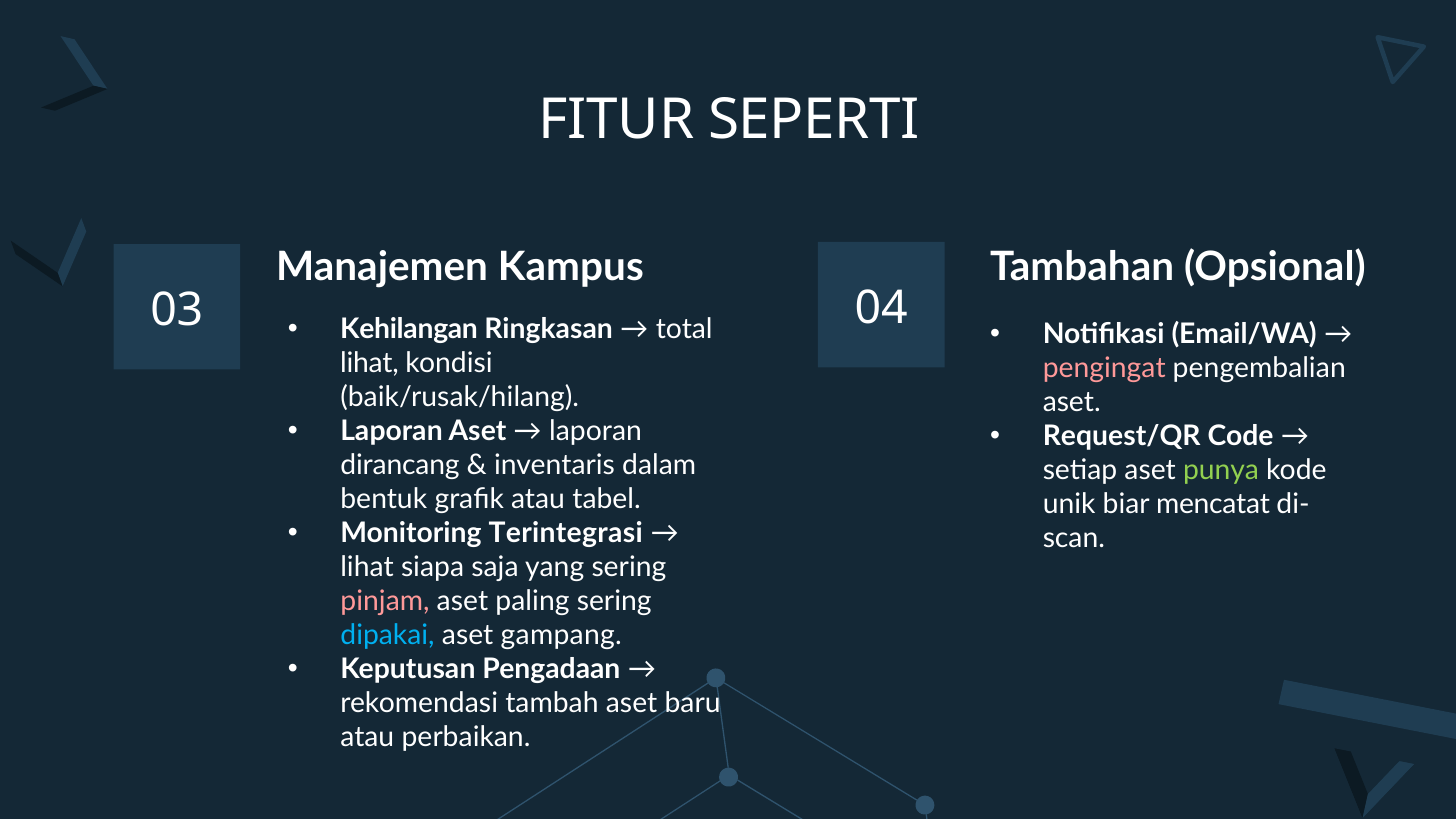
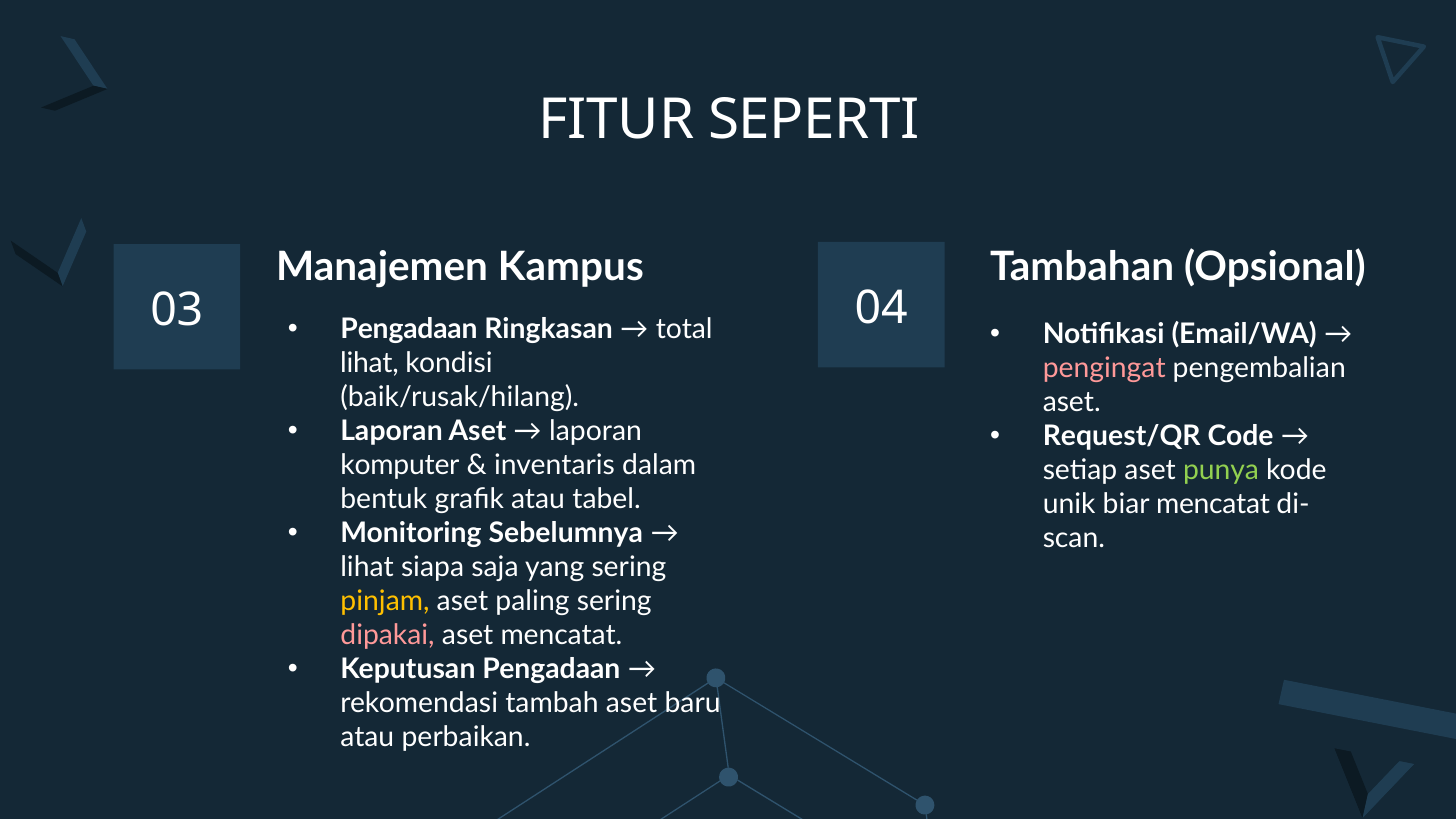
Kehilangan: Kehilangan -> Pengadaan (409, 329)
dirancang: dirancang -> komputer (400, 465)
Terintegrasi: Terintegrasi -> Sebelumnya (566, 533)
pinjam colour: pink -> yellow (385, 601)
dipakai colour: light blue -> pink (388, 635)
aset gampang: gampang -> mencatat (561, 635)
